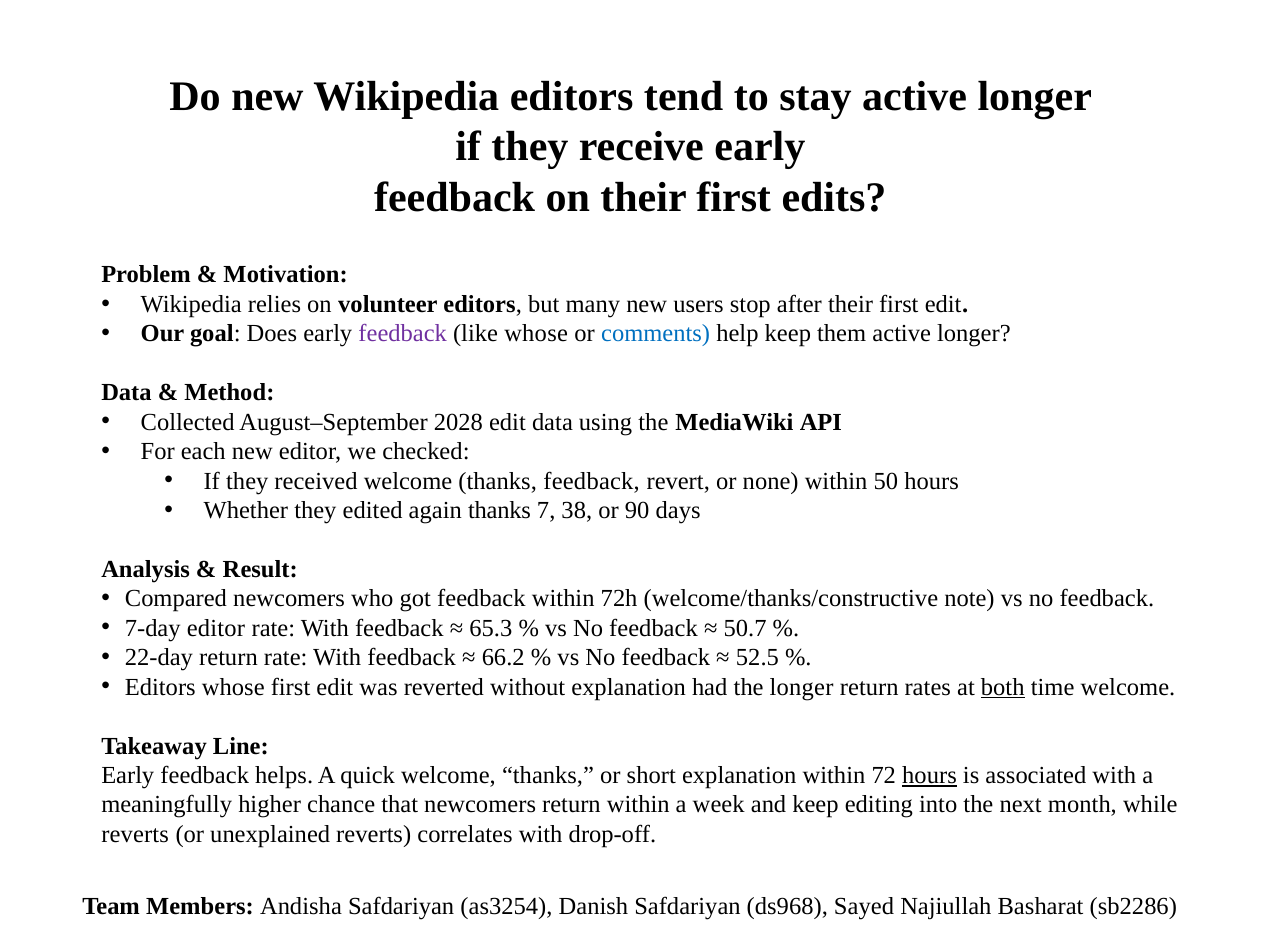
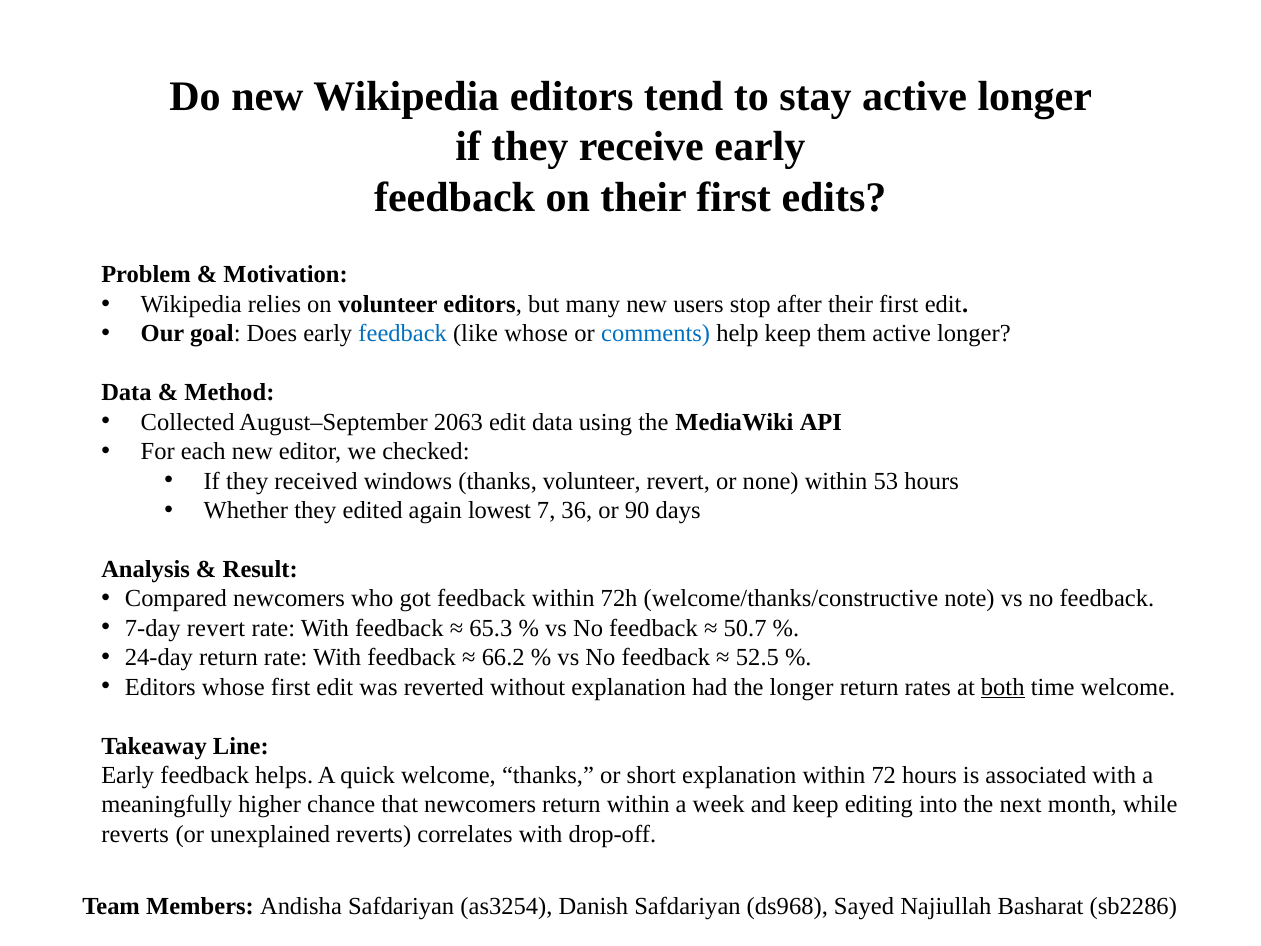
feedback colour: purple -> blue (403, 334)
2028: 2028 -> 2063 (458, 422)
received welcome: welcome -> windows (408, 481)
thanks feedback: feedback -> volunteer (592, 481)
50: 50 -> 53 (886, 481)
again thanks: thanks -> lowest (500, 510)
38: 38 -> 36 (577, 510)
7-day editor: editor -> revert (216, 628)
22-day: 22-day -> 24-day (159, 657)
hours underline: present -> none (930, 775)
